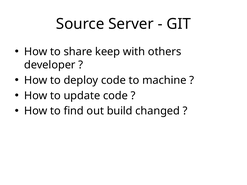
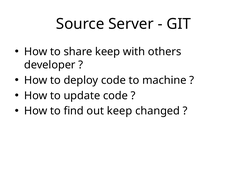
out build: build -> keep (120, 111)
